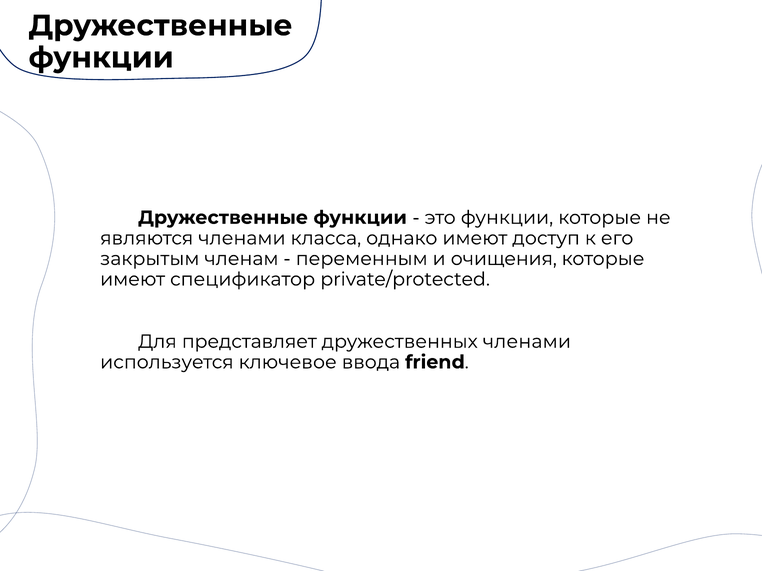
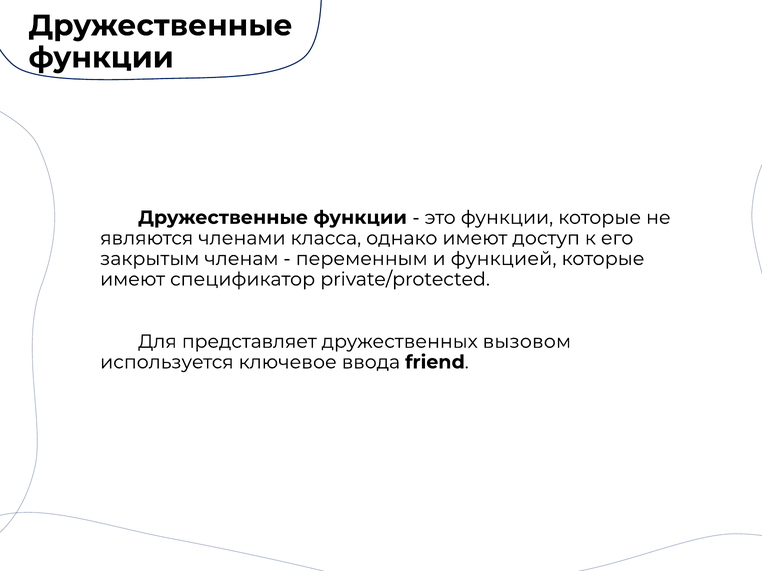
очищения: очищения -> функцией (504, 259)
дружественных членами: членами -> вызовом (527, 342)
